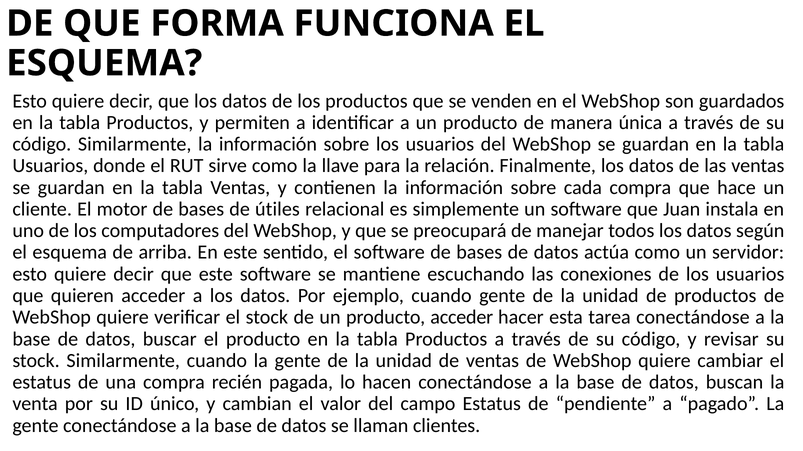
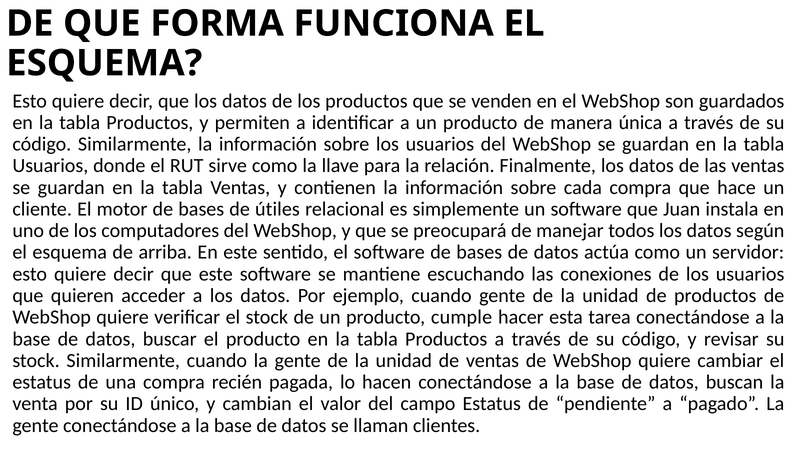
producto acceder: acceder -> cumple (462, 318)
